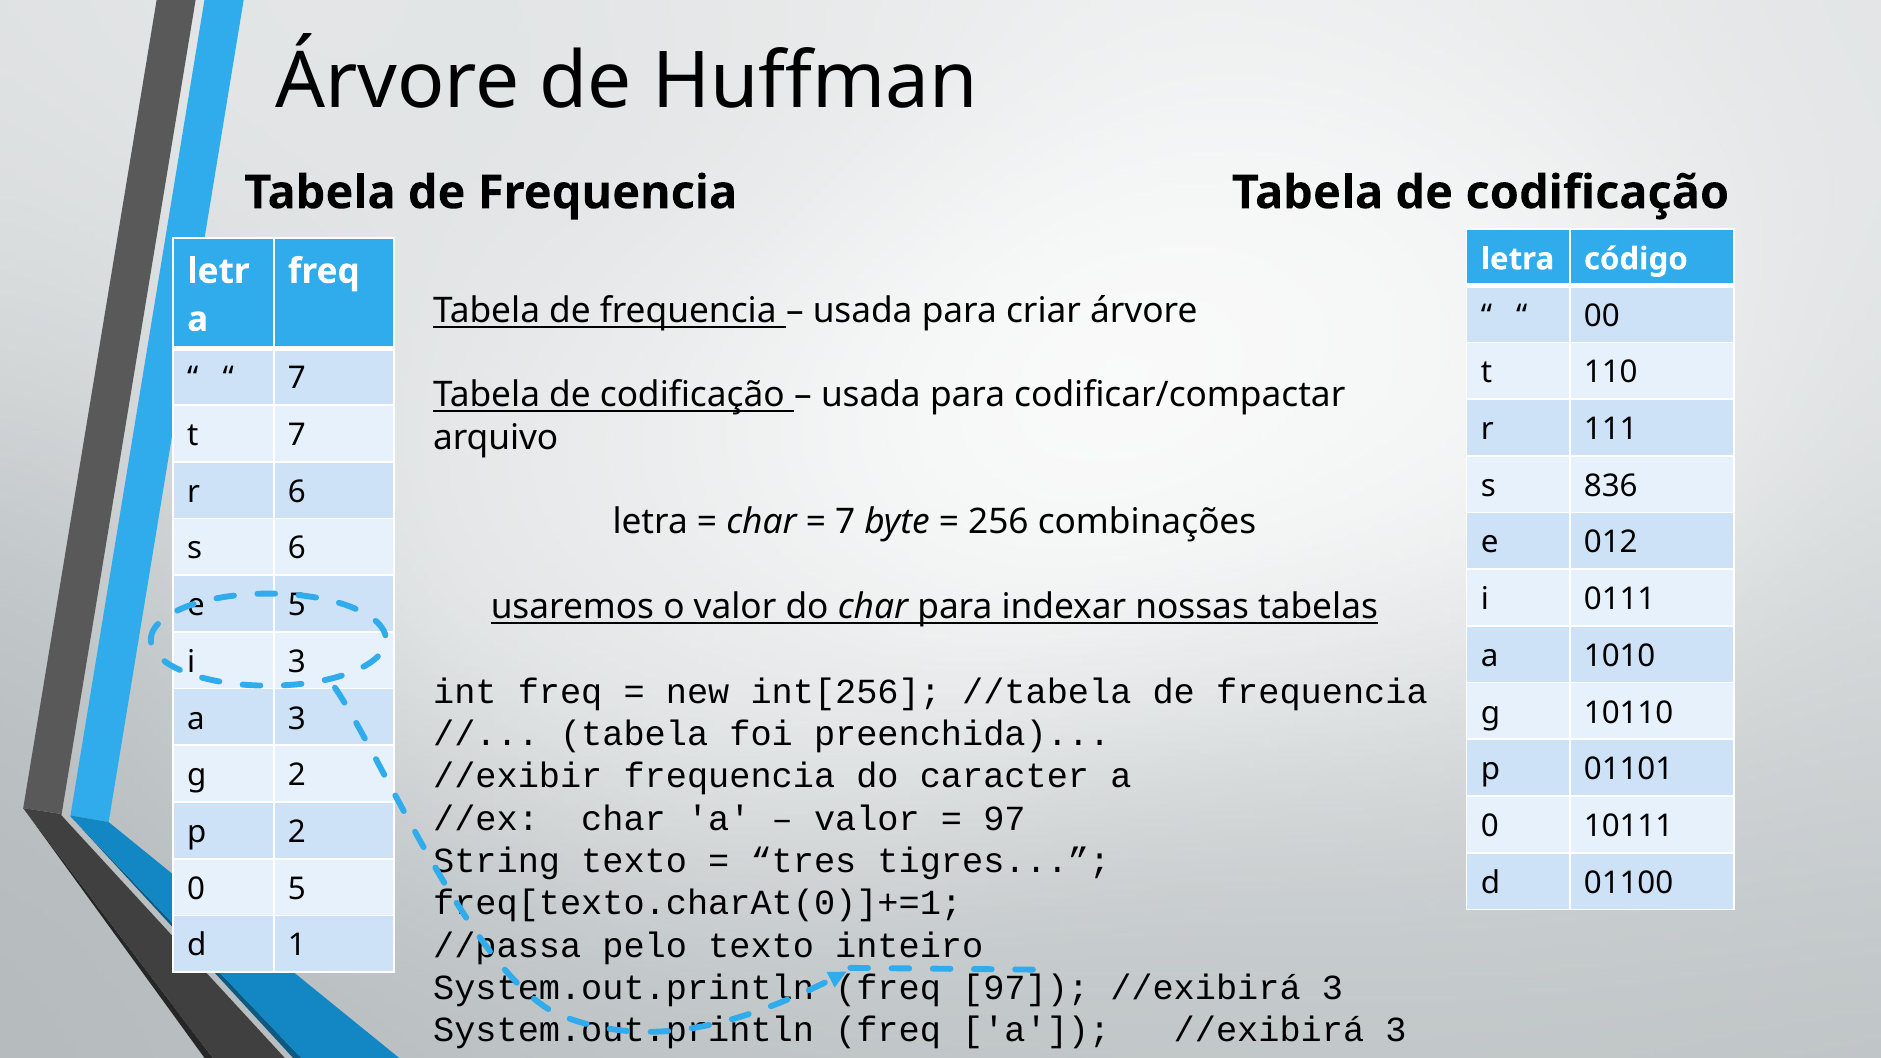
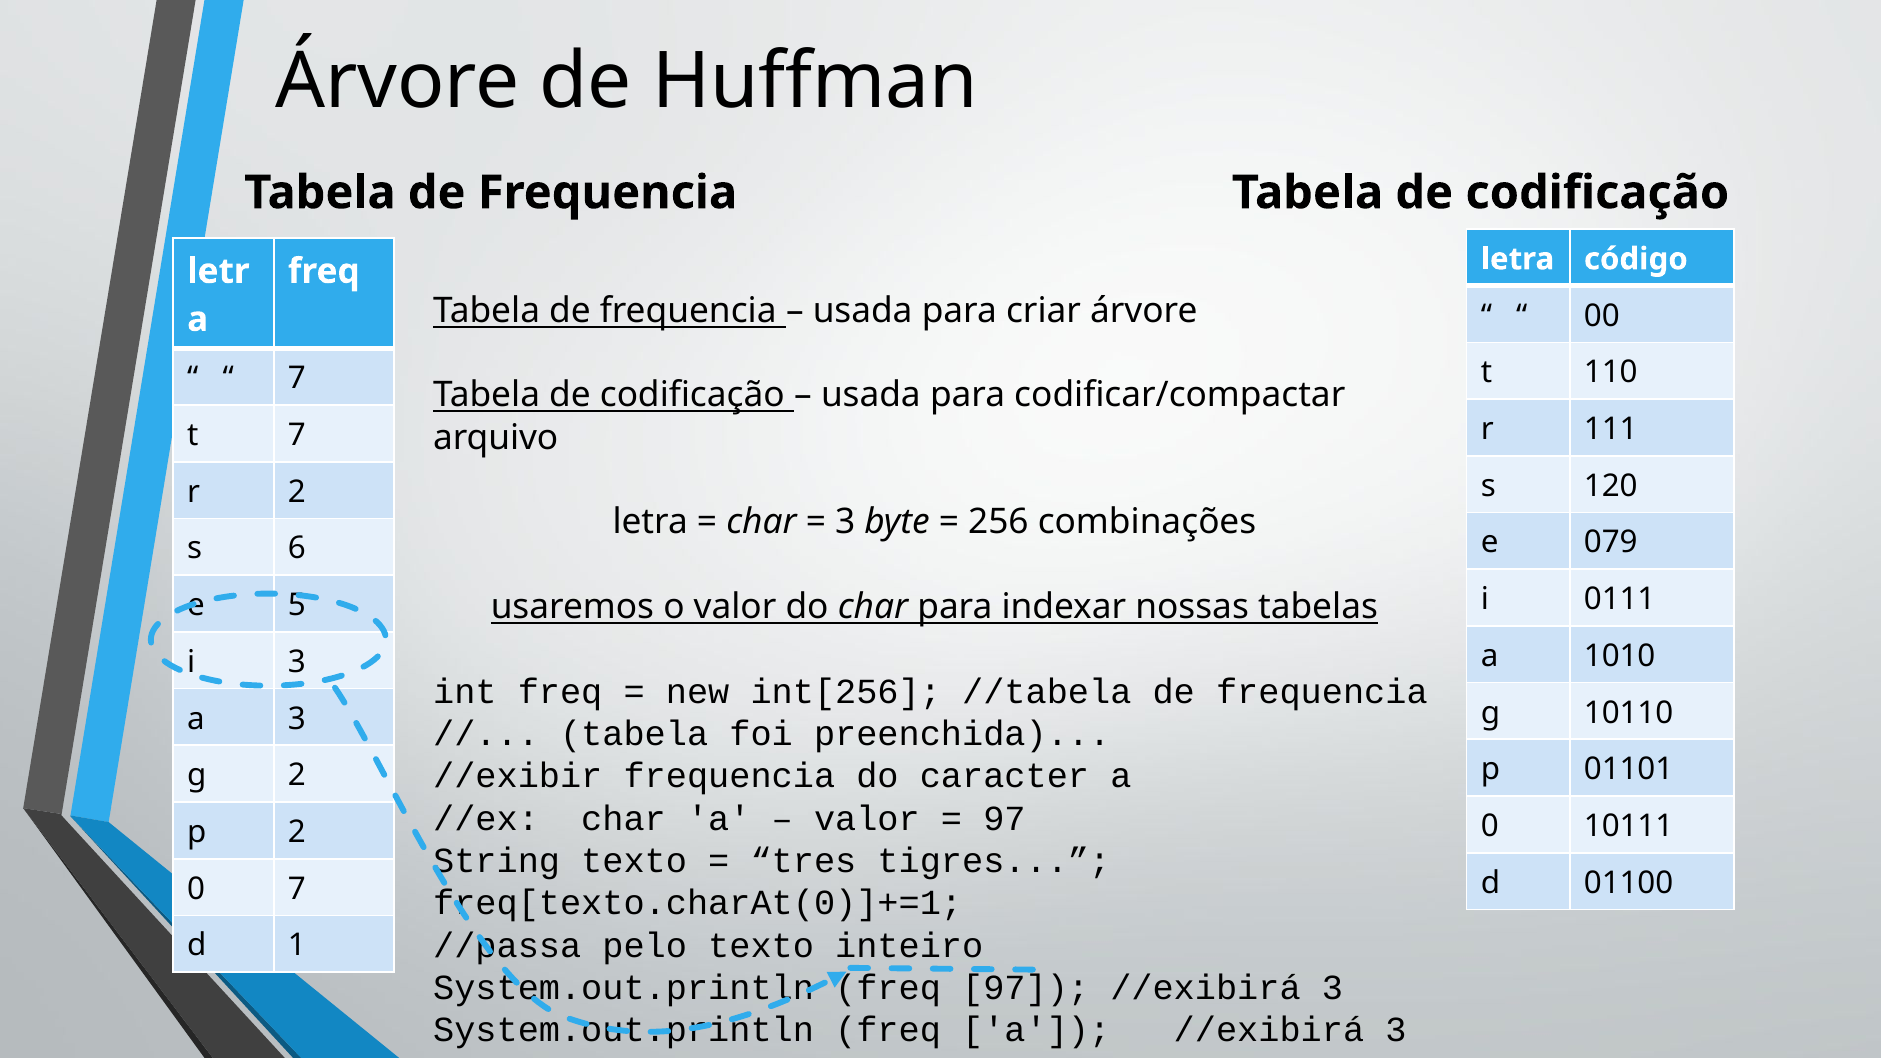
836: 836 -> 120 (1611, 486)
r 6: 6 -> 2 (297, 492)
7: 7 -> 3 (845, 522)
012: 012 -> 079 (1611, 543)
0 5: 5 -> 7 (297, 889)
